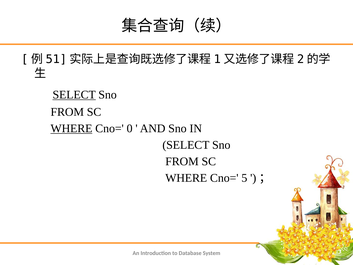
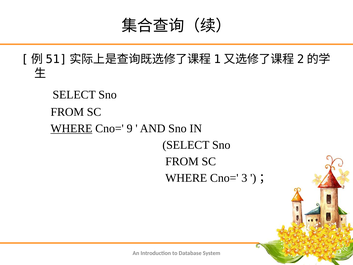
SELECT underline: present -> none (74, 95)
0: 0 -> 9 (130, 128)
5: 5 -> 3 (244, 178)
